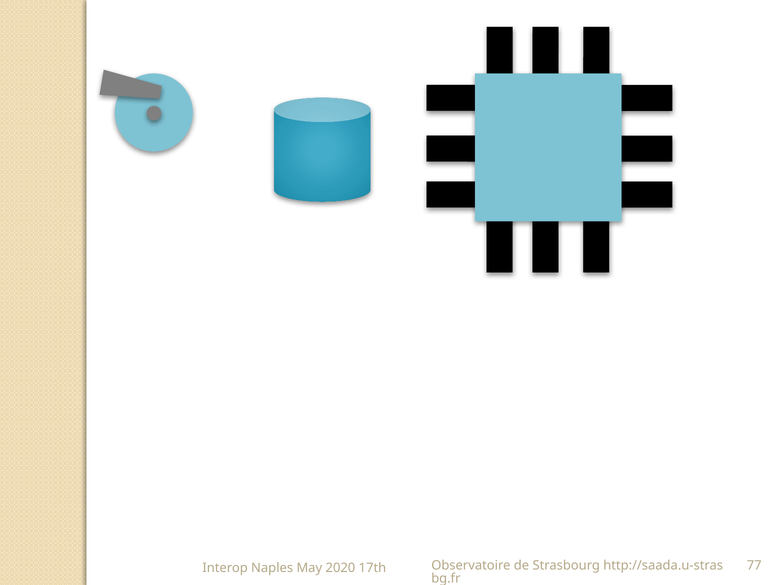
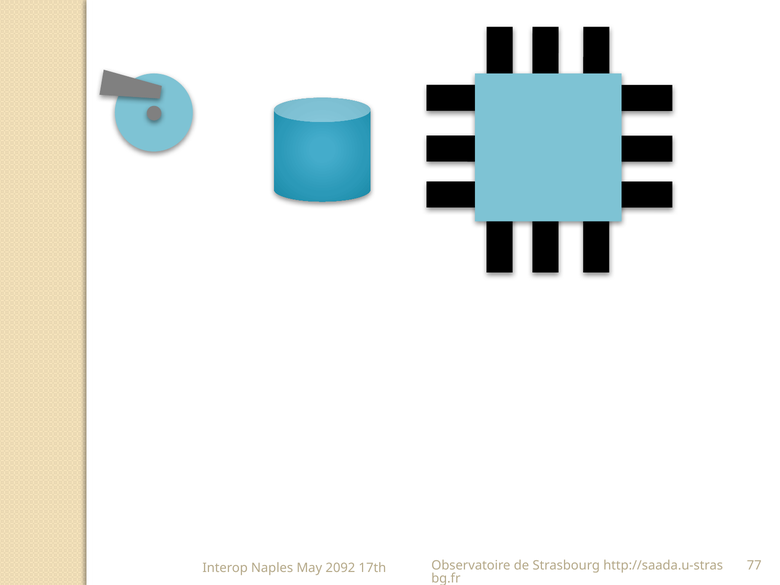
2020: 2020 -> 2092 (340, 568)
